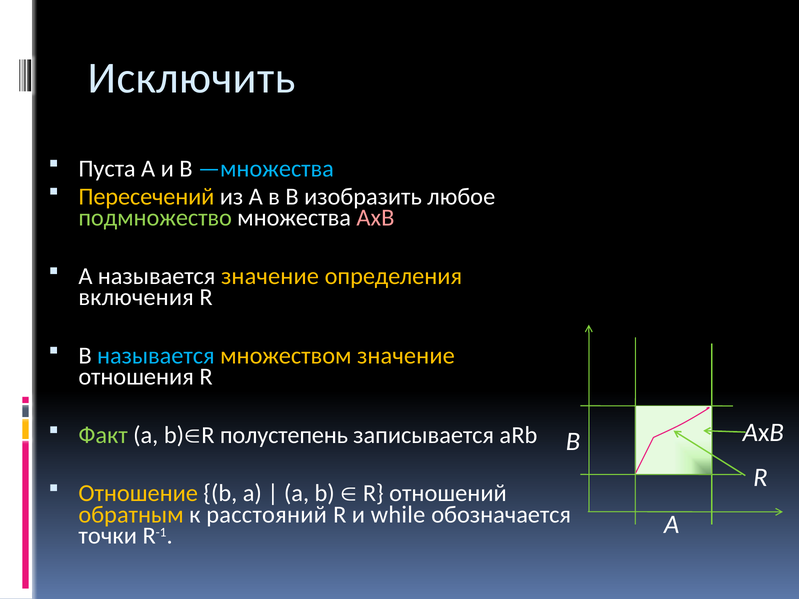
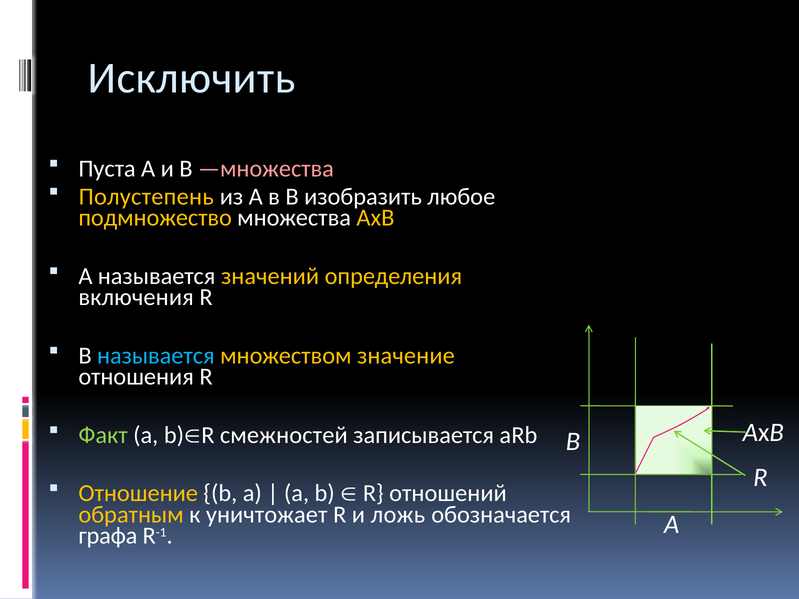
—множества colour: light blue -> pink (266, 169)
Пересечений: Пересечений -> Полустепень (146, 197)
подмножество colour: light green -> yellow (155, 218)
АхВ colour: pink -> yellow (375, 218)
называется значение: значение -> значений (270, 276)
полустепень: полустепень -> смежностей (284, 435)
расстояний: расстояний -> уничтожает (267, 515)
while: while -> ложь (398, 515)
точки: точки -> графа (108, 536)
